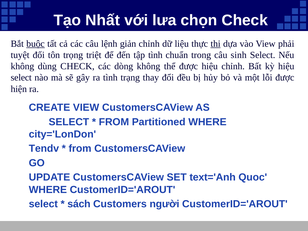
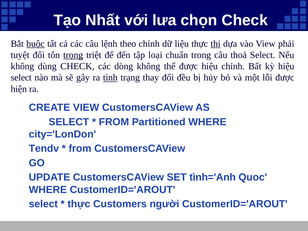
giản: giản -> theo (128, 44)
trọng underline: none -> present (73, 55)
tập tình: tình -> loại (155, 55)
sinh: sinh -> thoả (239, 55)
tình underline: none -> present (110, 78)
text='Anh: text='Anh -> tình='Anh (213, 177)
sách: sách -> thực (79, 204)
